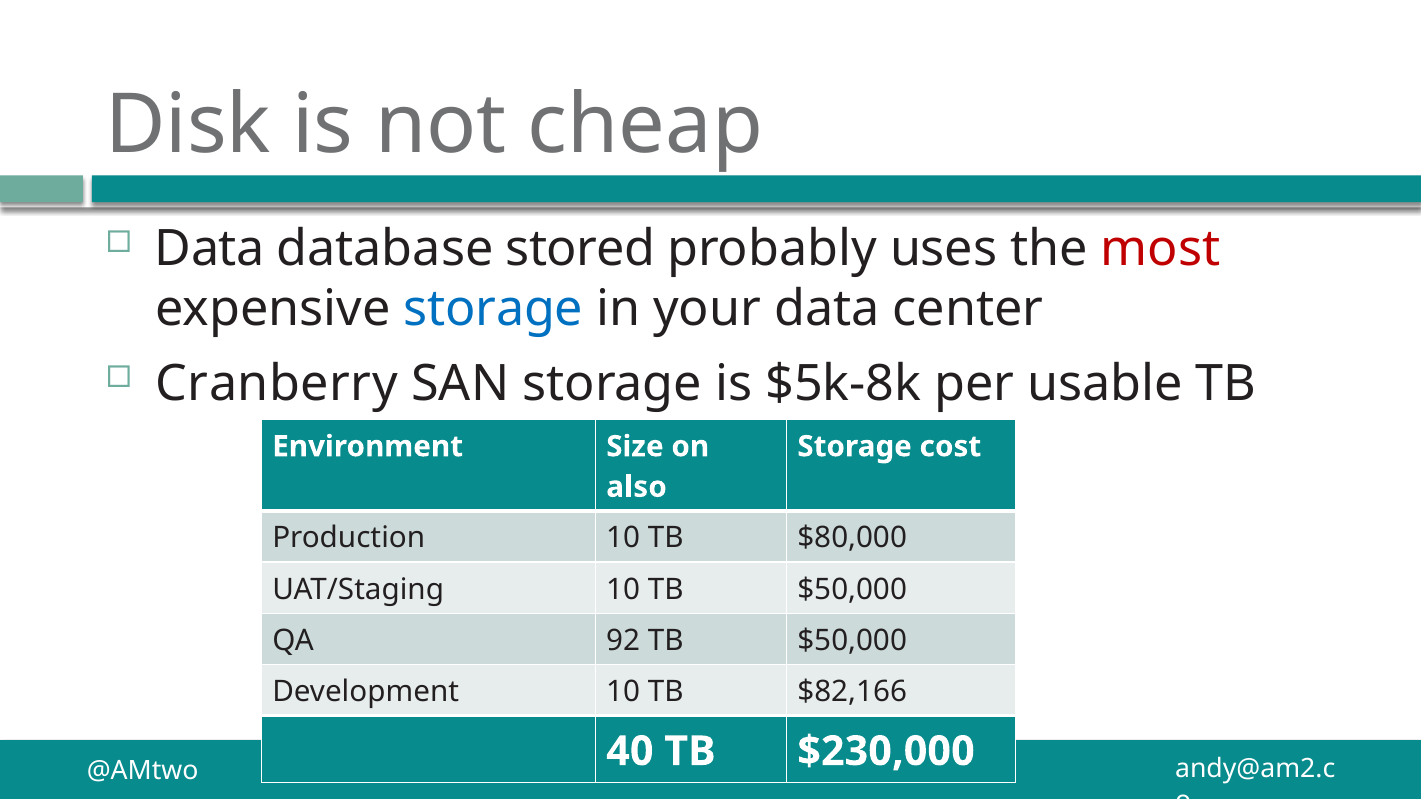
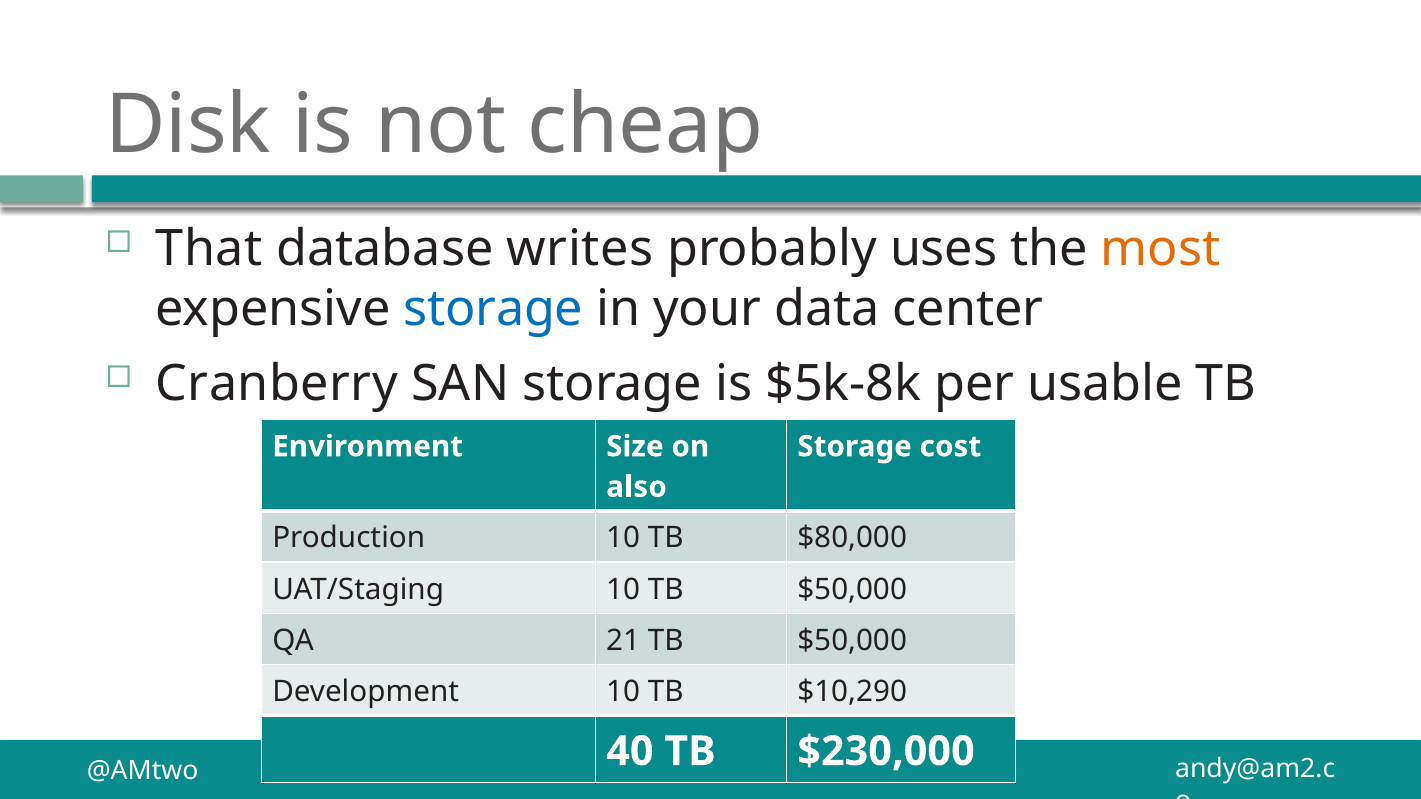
Data: Data -> That (209, 249)
stored: stored -> writes (580, 249)
most colour: red -> orange (1161, 249)
92: 92 -> 21 (623, 641)
$82,166: $82,166 -> $10,290 (852, 692)
